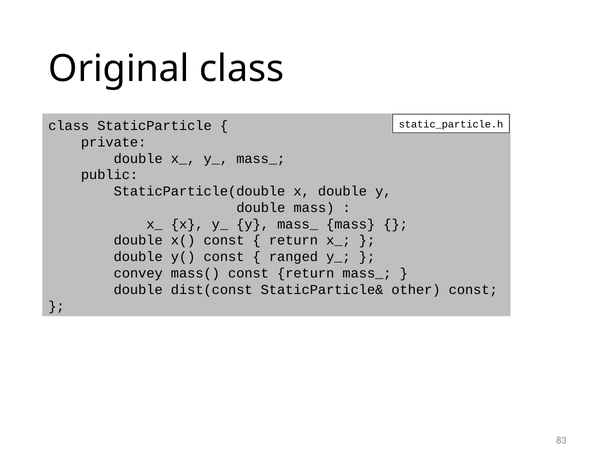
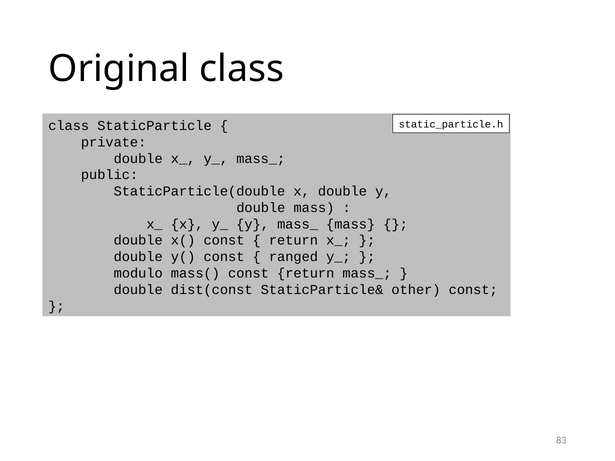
convey: convey -> modulo (138, 273)
